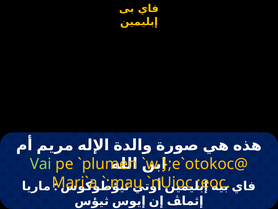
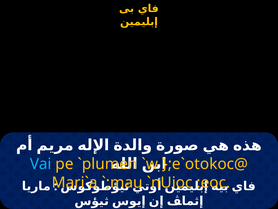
Vai colour: light green -> light blue (41, 164)
